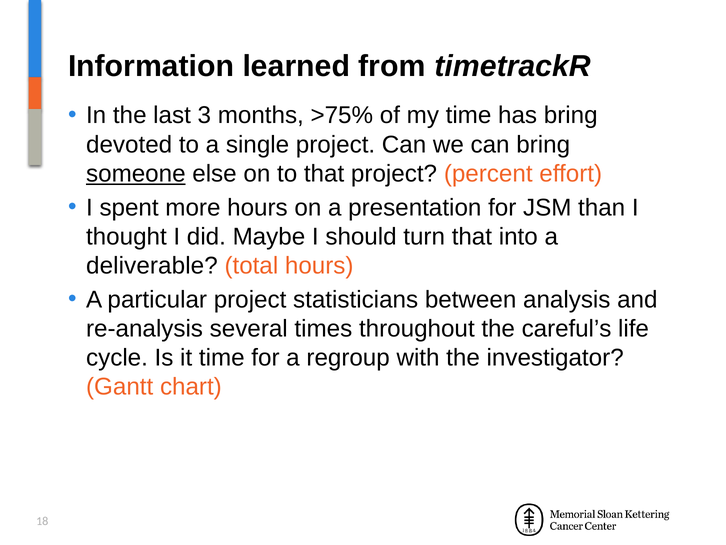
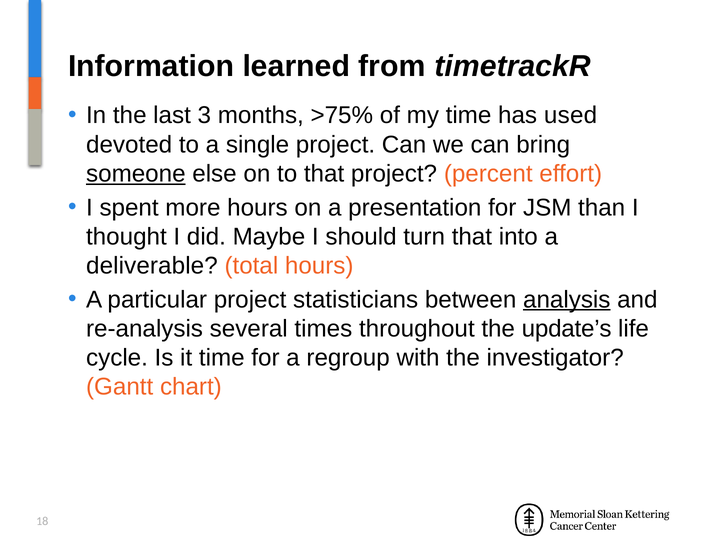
has bring: bring -> used (571, 115)
analysis underline: none -> present (567, 299)
careful’s: careful’s -> update’s (567, 328)
